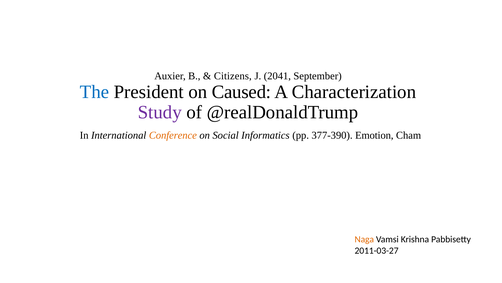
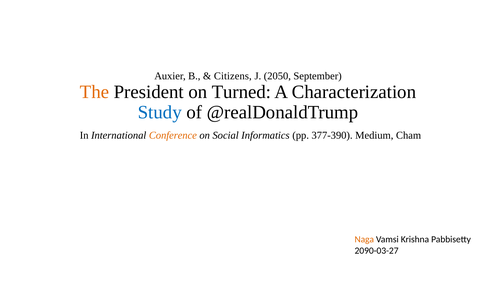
2041: 2041 -> 2050 (277, 76)
The colour: blue -> orange (94, 92)
Caused: Caused -> Turned (241, 92)
Study colour: purple -> blue (160, 112)
Emotion: Emotion -> Medium (374, 135)
2011-03-27: 2011-03-27 -> 2090-03-27 (377, 250)
